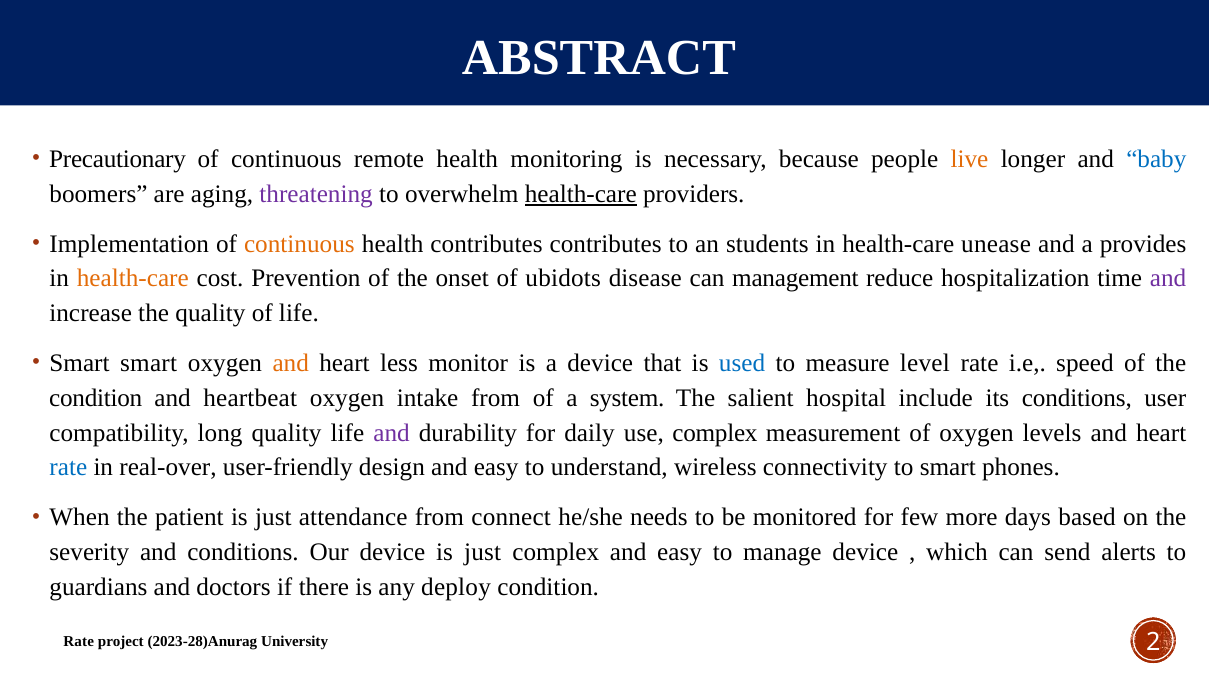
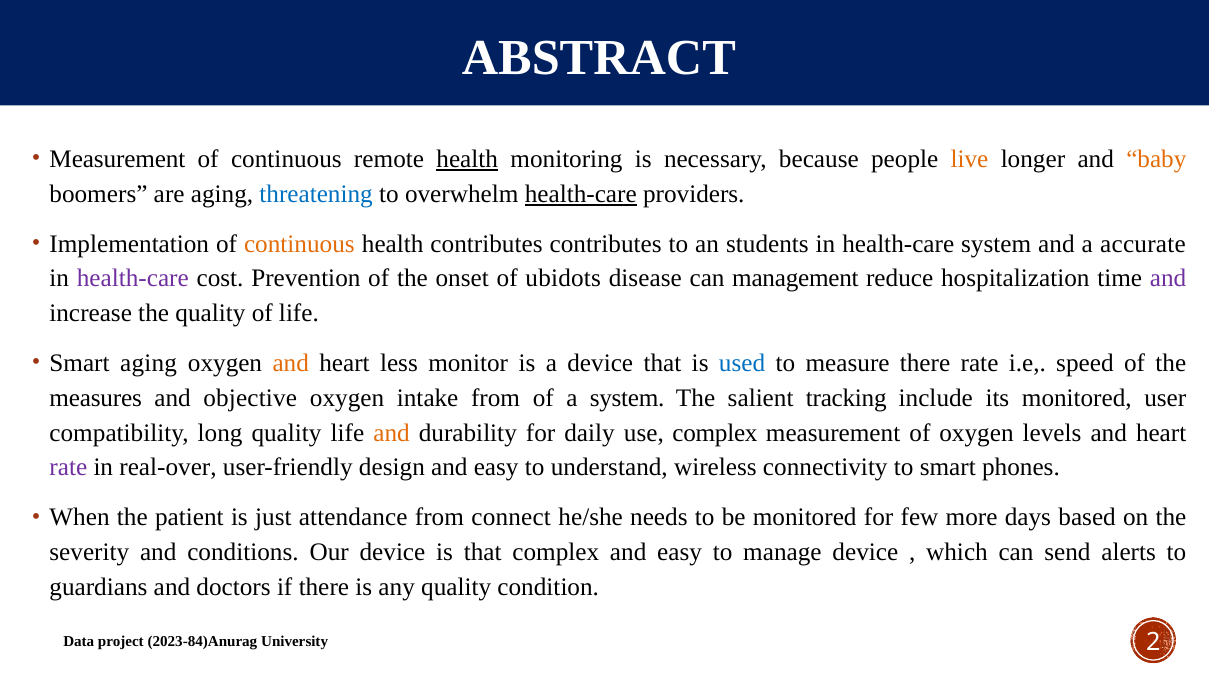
Precautionary: Precautionary -> Measurement (117, 159)
health underline: none -> present (467, 159)
baby colour: blue -> orange (1156, 159)
threatening colour: purple -> blue (316, 194)
health-care unease: unease -> system (996, 244)
provides: provides -> accurate (1143, 244)
health-care colour: orange -> purple (133, 279)
Smart smart: smart -> aging (149, 363)
measure level: level -> there (925, 363)
condition: condition -> measures (96, 398)
heartbeat: heartbeat -> objective (250, 398)
hospital: hospital -> tracking (846, 398)
its conditions: conditions -> monitored (1077, 398)
and colour: purple -> orange (392, 433)
rate colour: blue -> purple (68, 468)
device is just: just -> that (483, 552)
any deploy: deploy -> quality (456, 587)
Rate: Rate -> Data (79, 641)
2023-28)Anurag: 2023-28)Anurag -> 2023-84)Anurag (202, 641)
